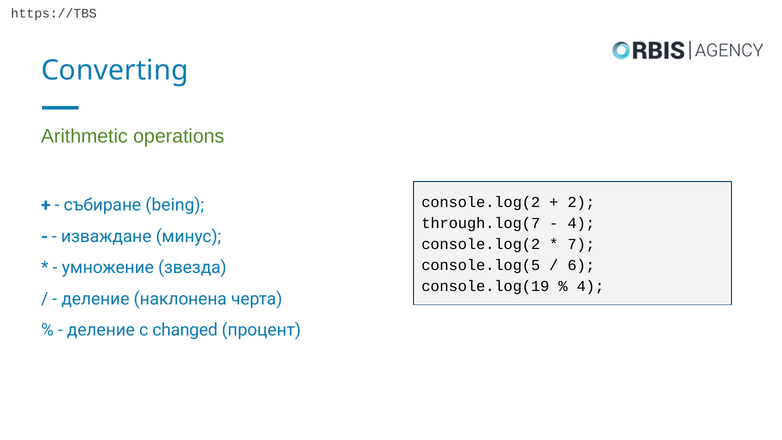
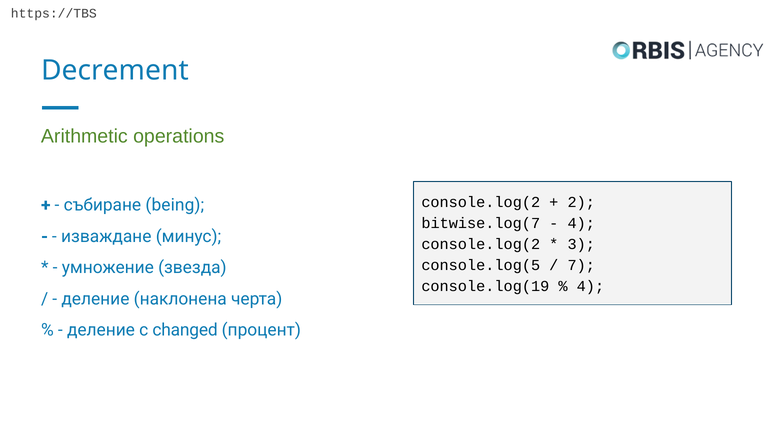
Converting: Converting -> Decrement (115, 71)
through.log(7: through.log(7 -> bitwise.log(7 (481, 223)
7: 7 -> 3 (581, 244)
6: 6 -> 7 (581, 265)
